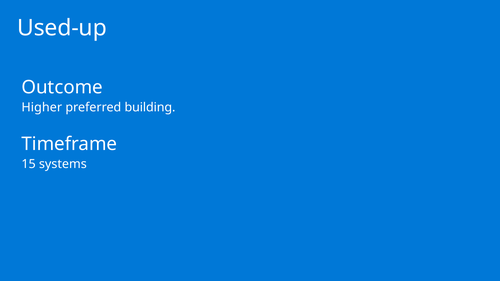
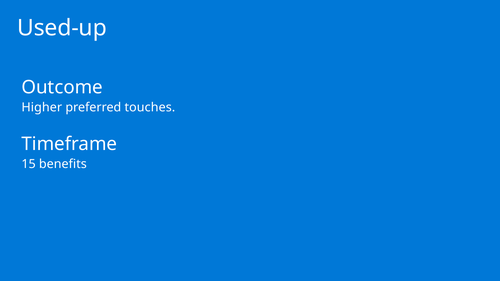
building: building -> touches (150, 107)
systems: systems -> benefits (63, 164)
